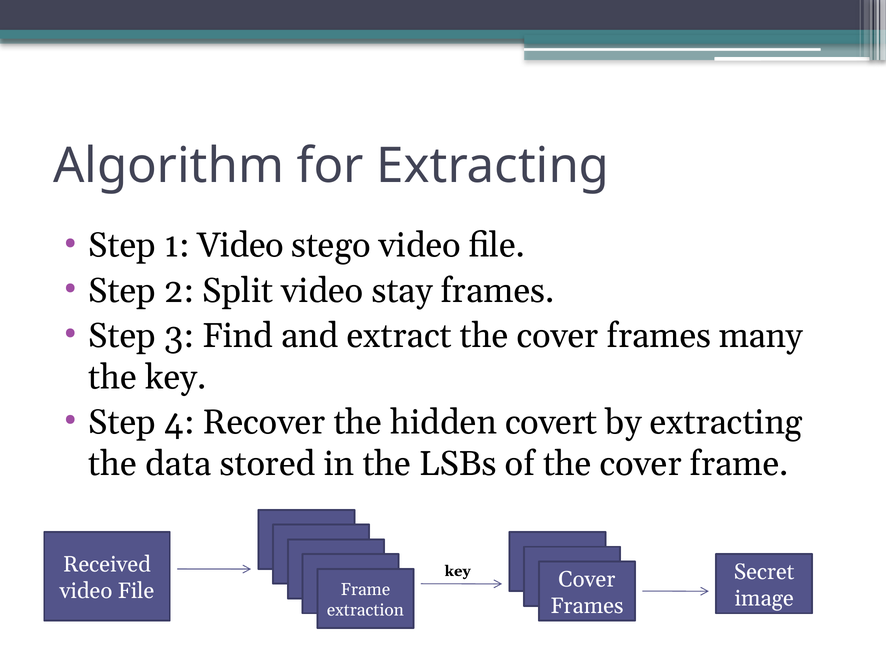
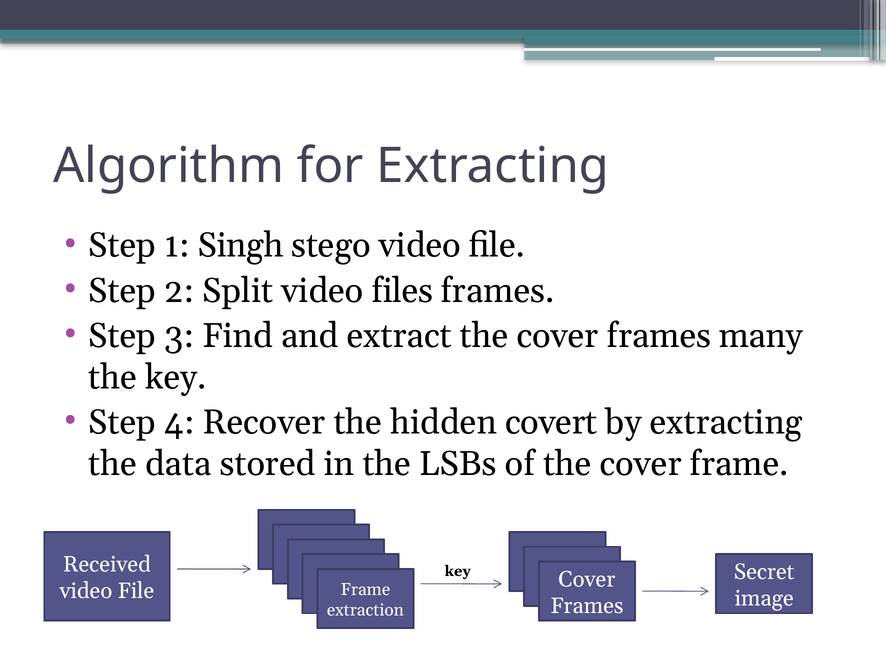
1 Video: Video -> Singh (241, 245)
stay: stay -> files (402, 290)
